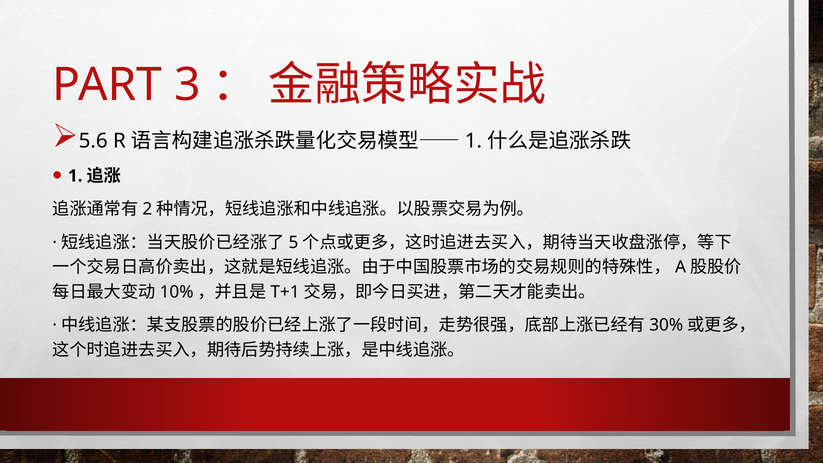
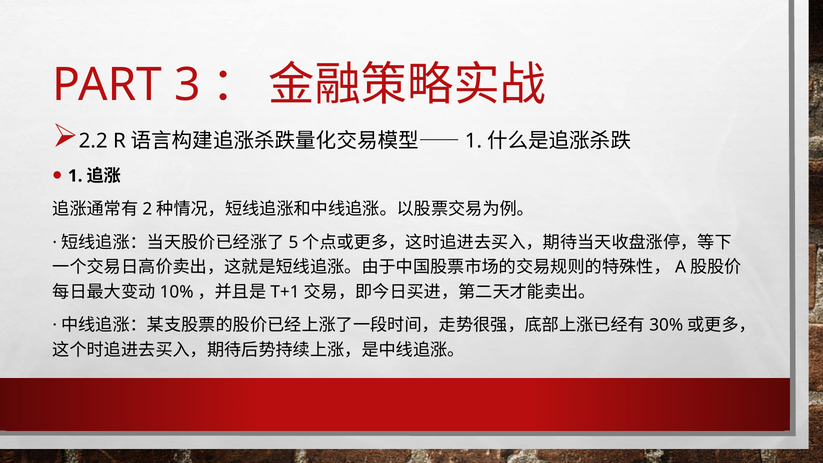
5.6: 5.6 -> 2.2 (93, 141)
